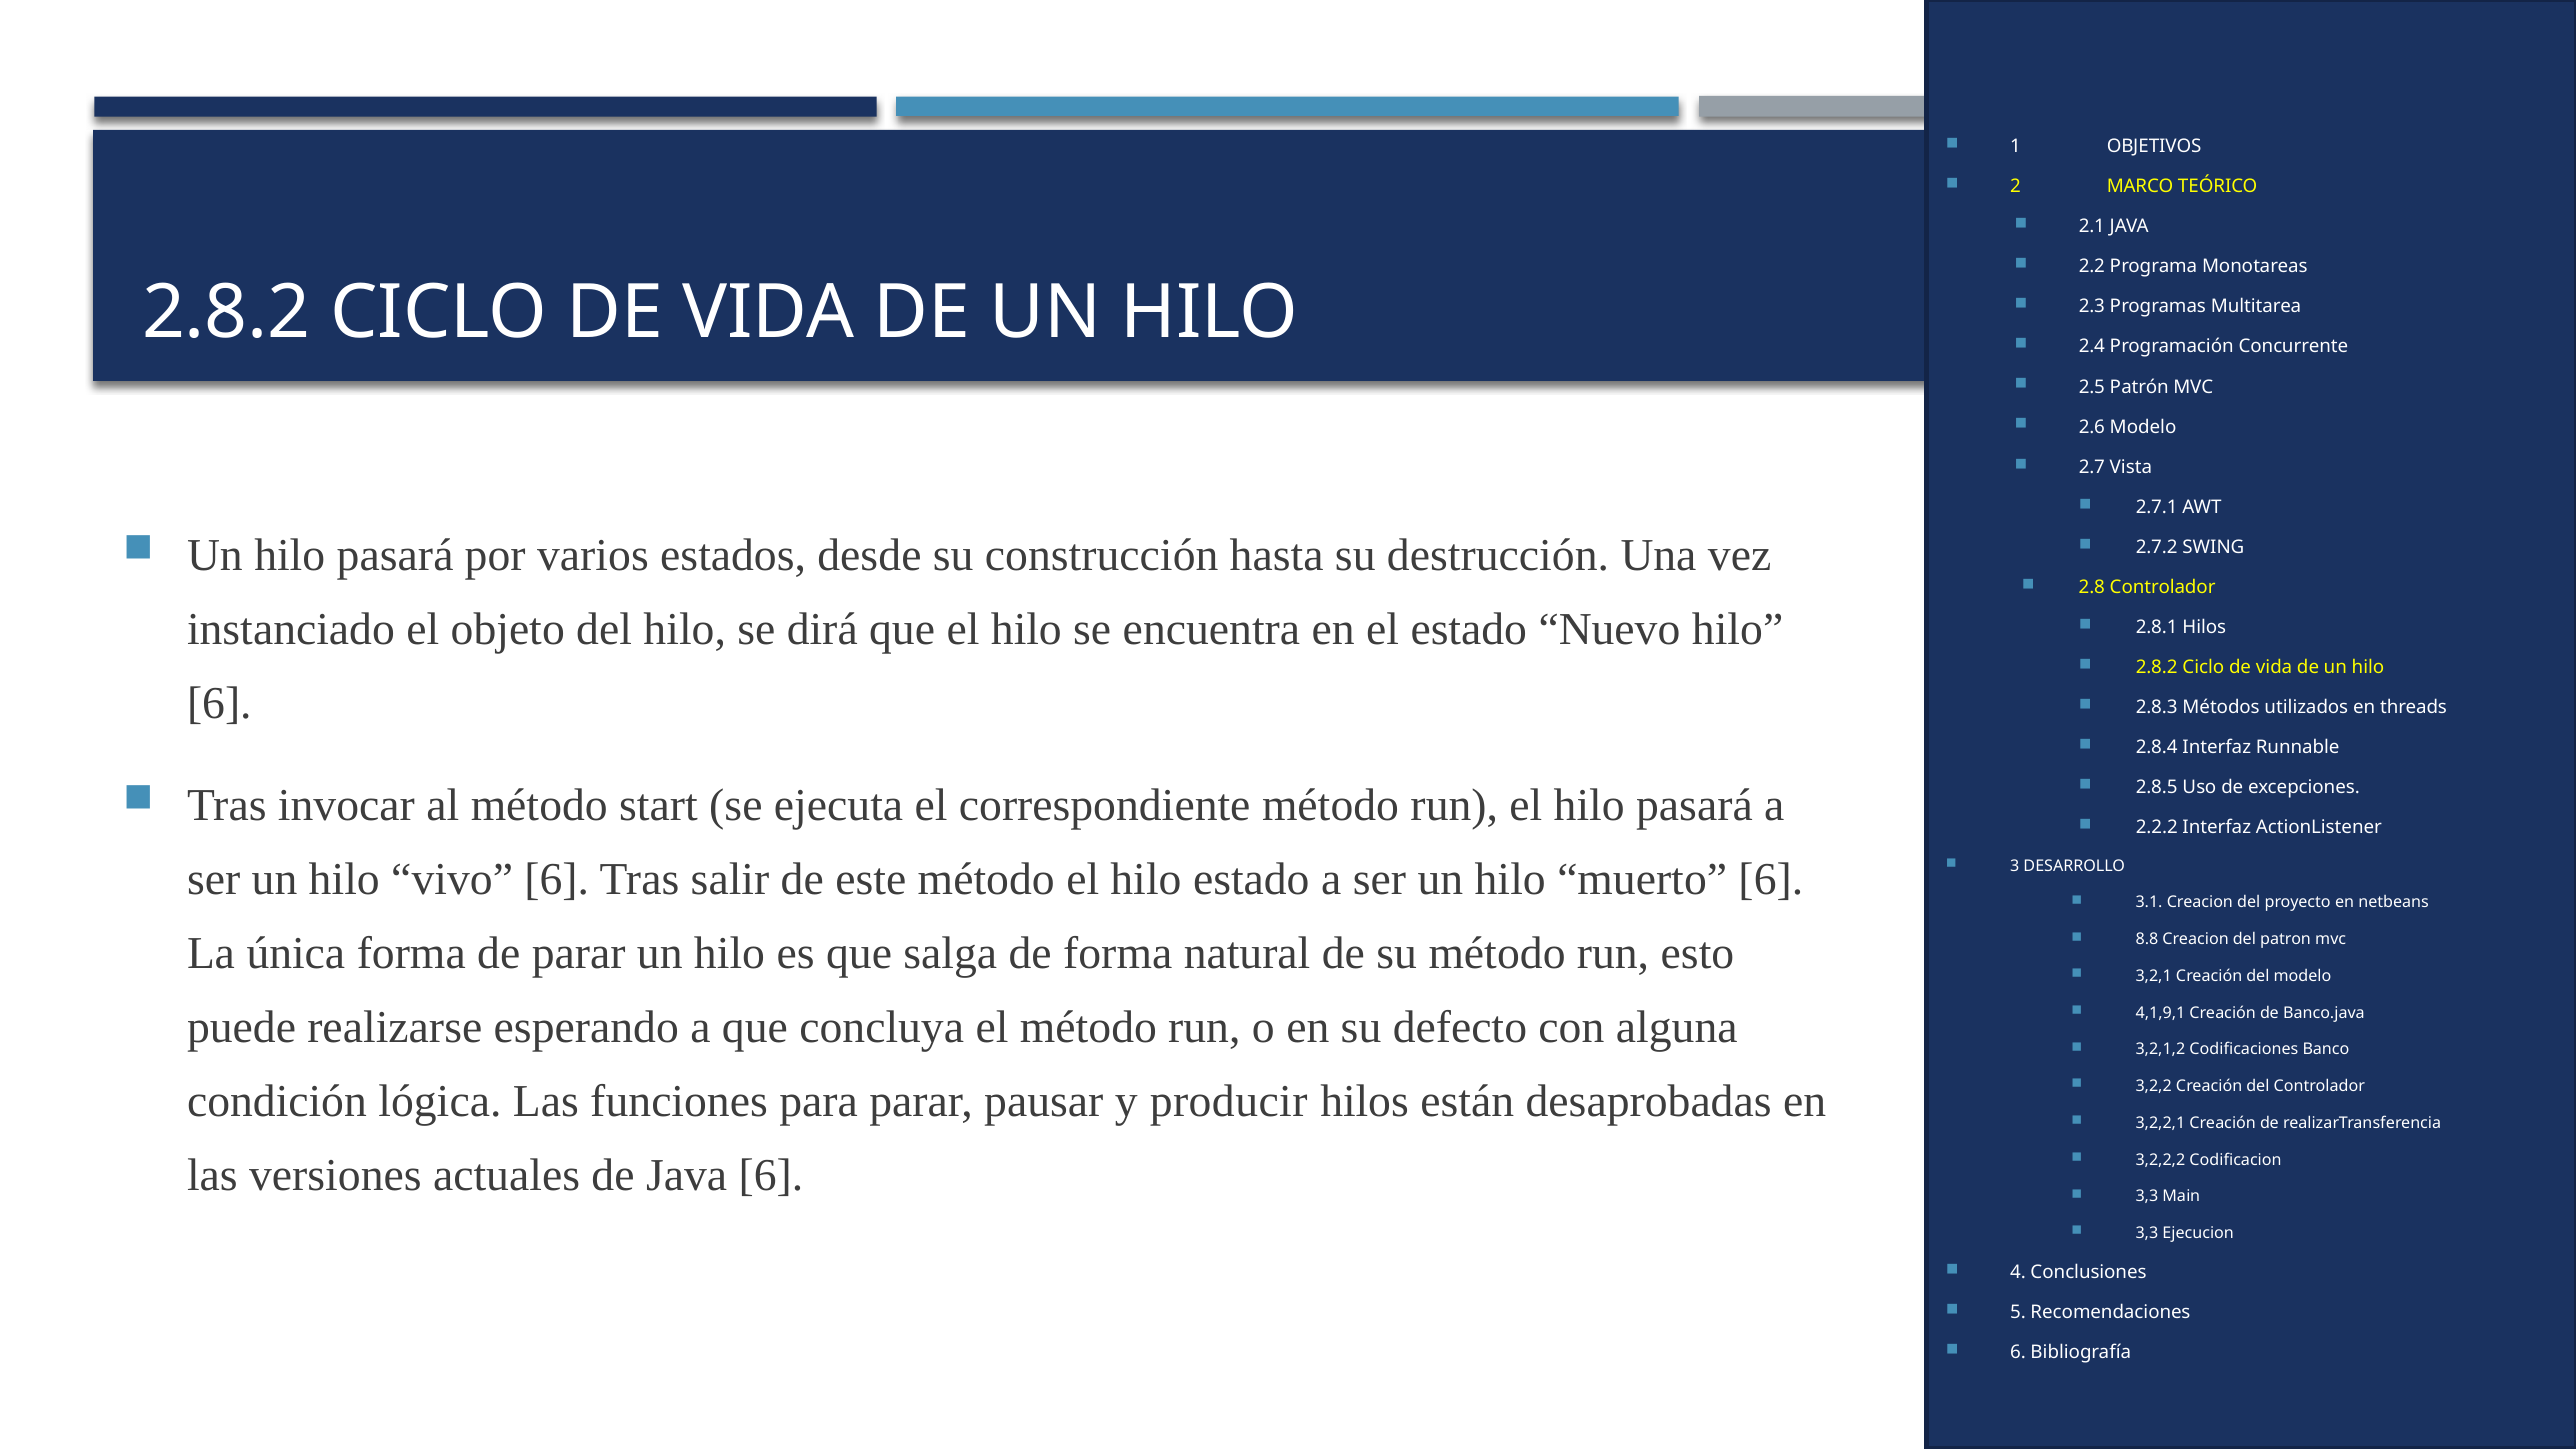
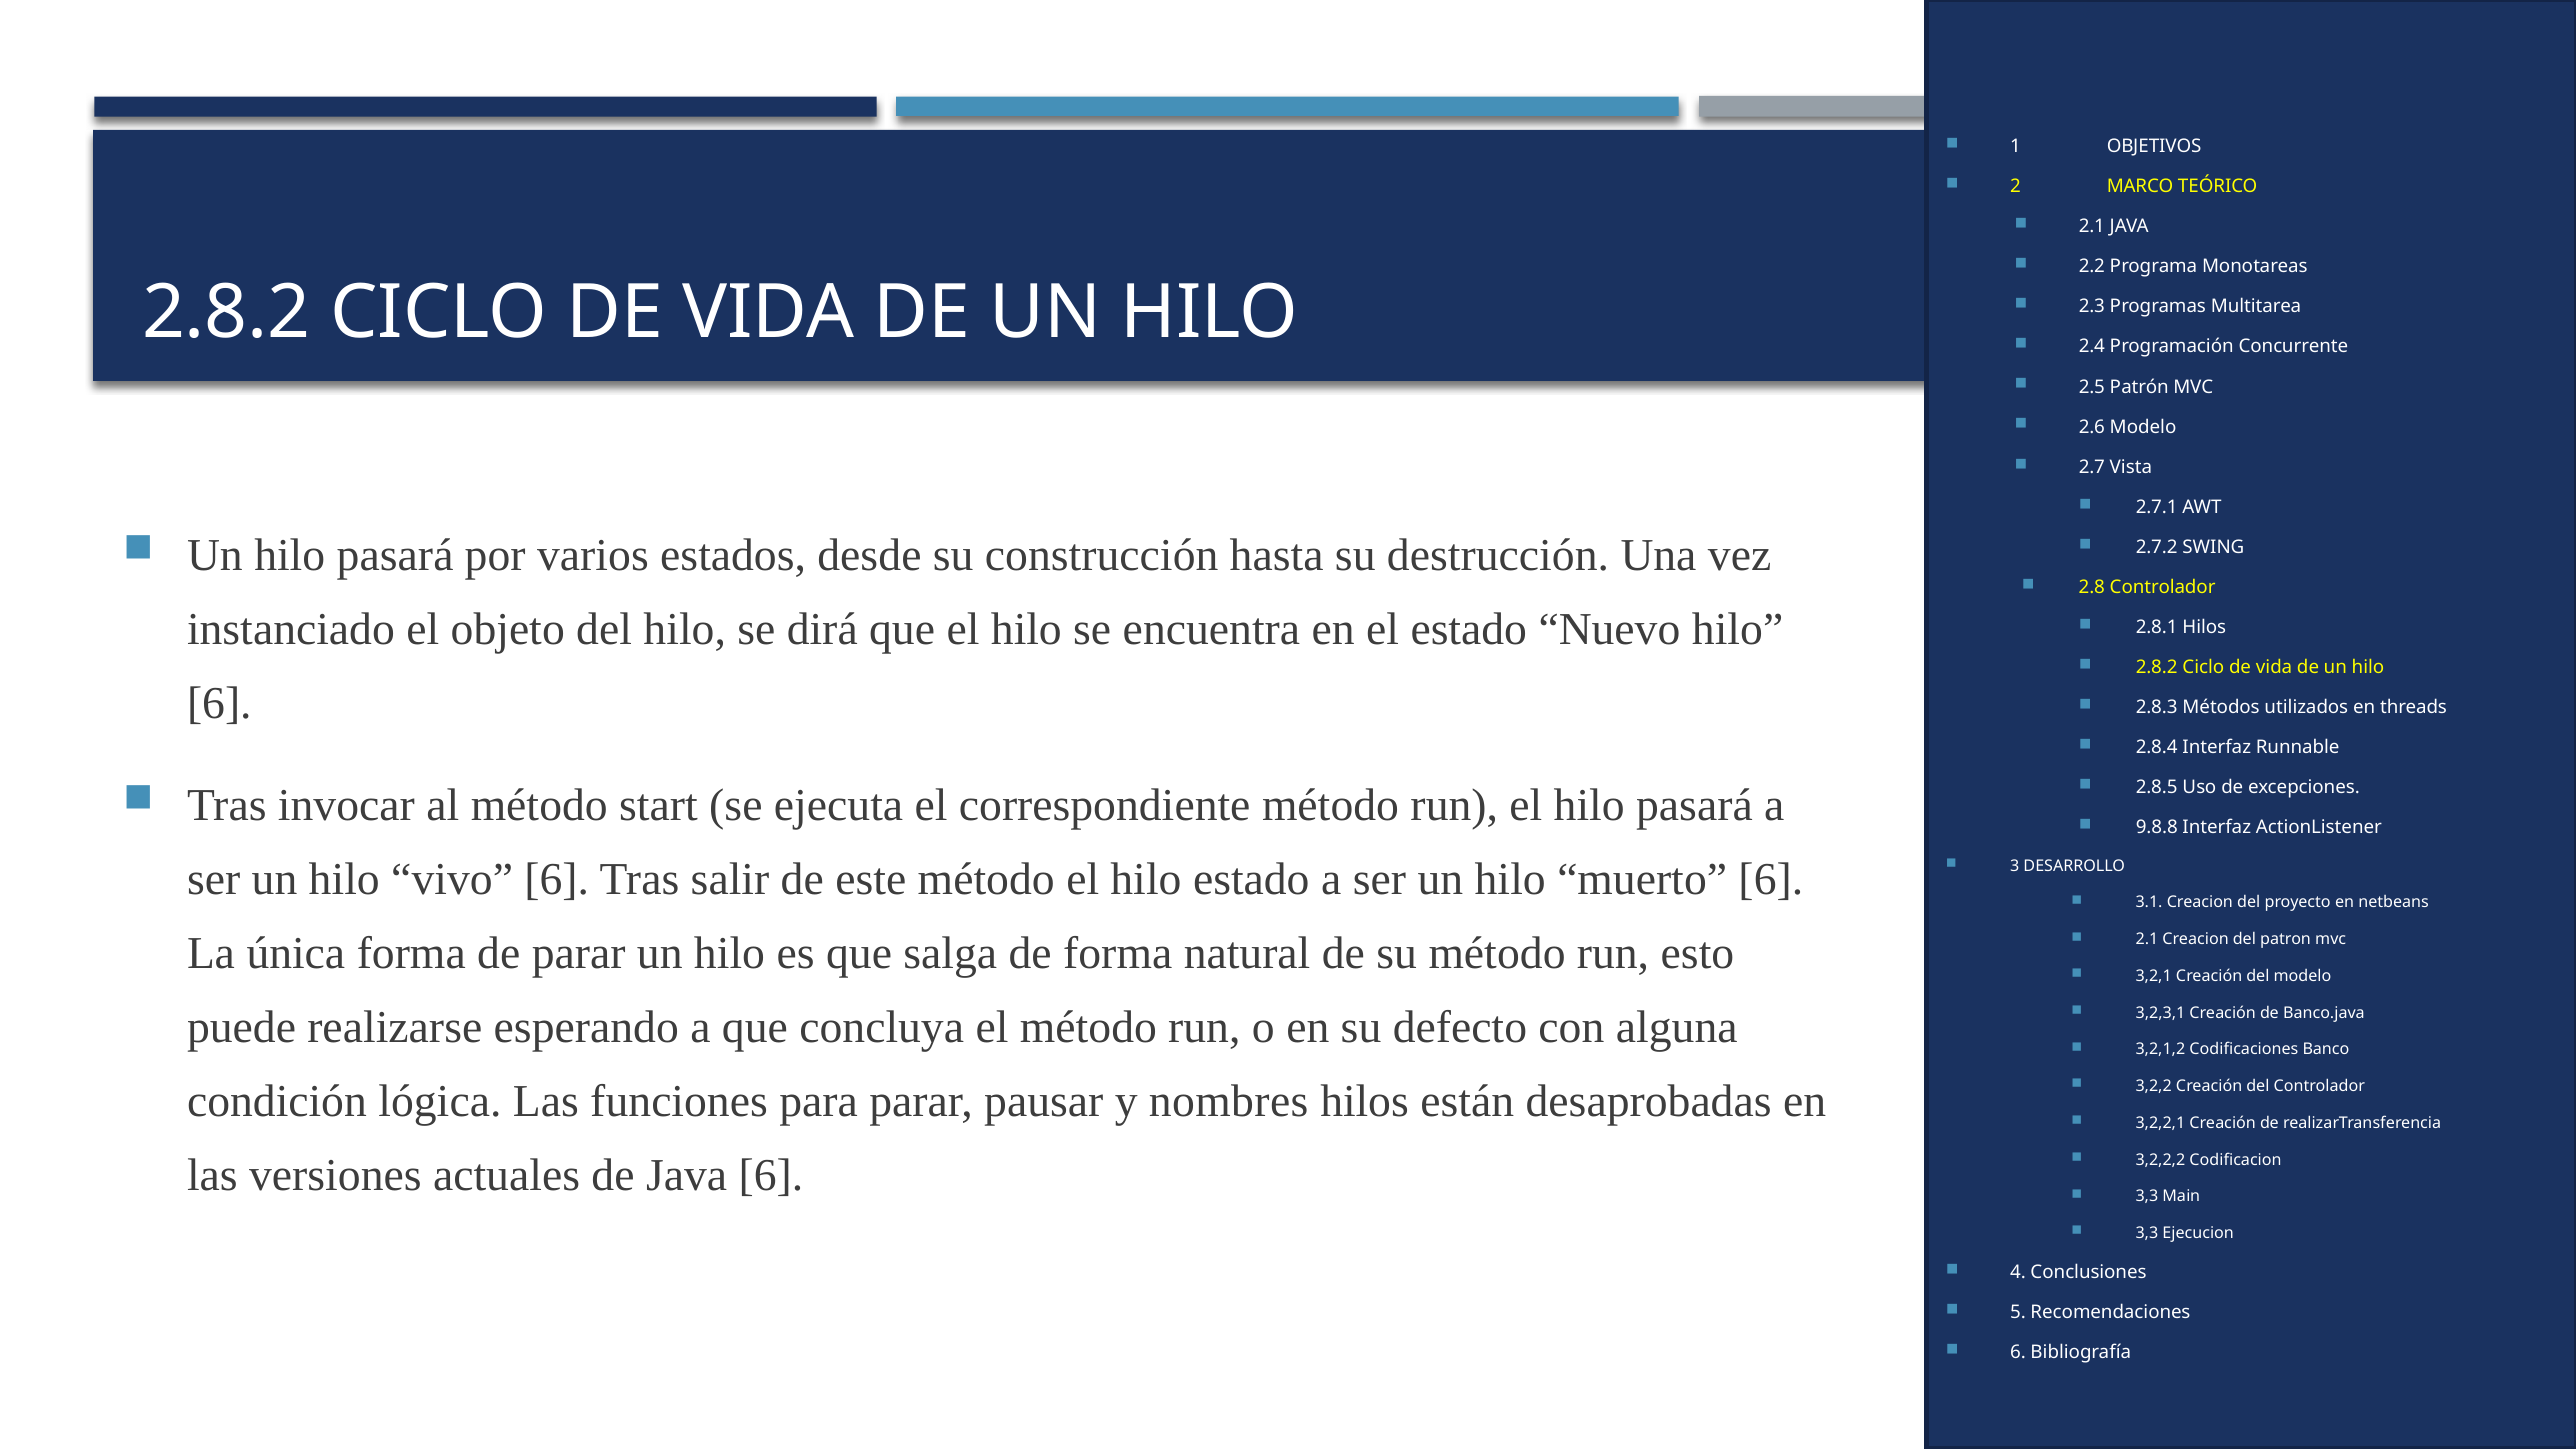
2.2.2: 2.2.2 -> 9.8.8 (2157, 828)
8.8: 8.8 -> 2.1 (2147, 939)
4,1,9,1: 4,1,9,1 -> 3,2,3,1 (2161, 1013)
producir: producir -> nombres (1229, 1101)
